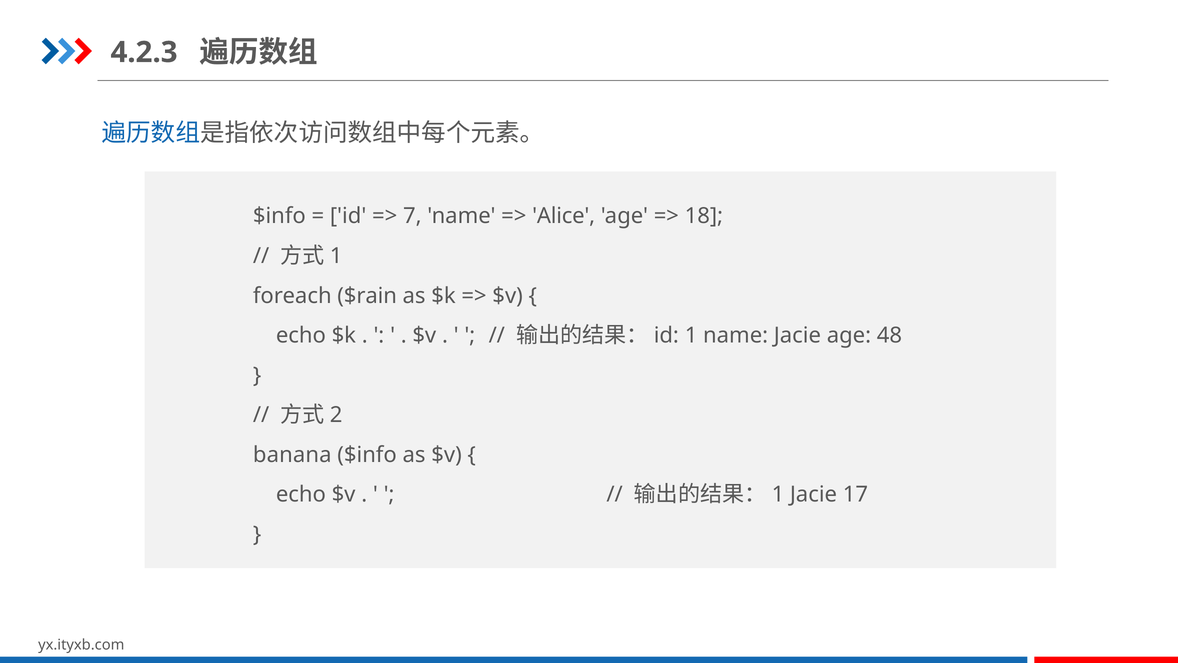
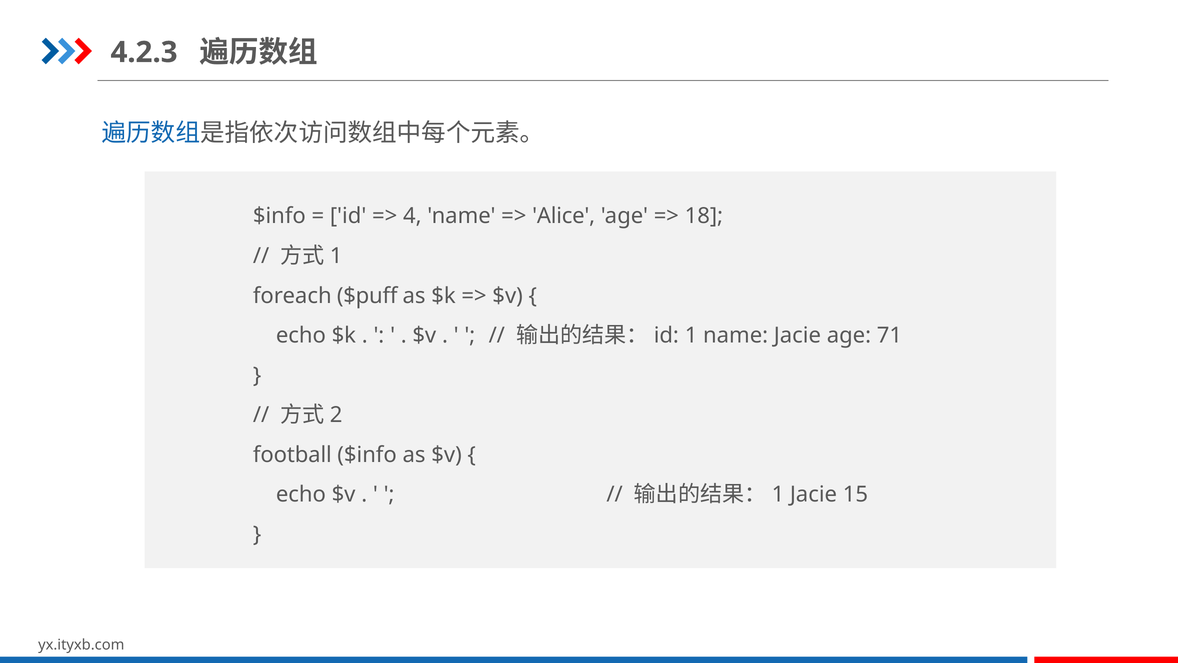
7: 7 -> 4 (412, 216)
$rain: $rain -> $puff (367, 296)
48: 48 -> 71 (889, 335)
banana: banana -> football (292, 455)
17: 17 -> 15 (855, 494)
